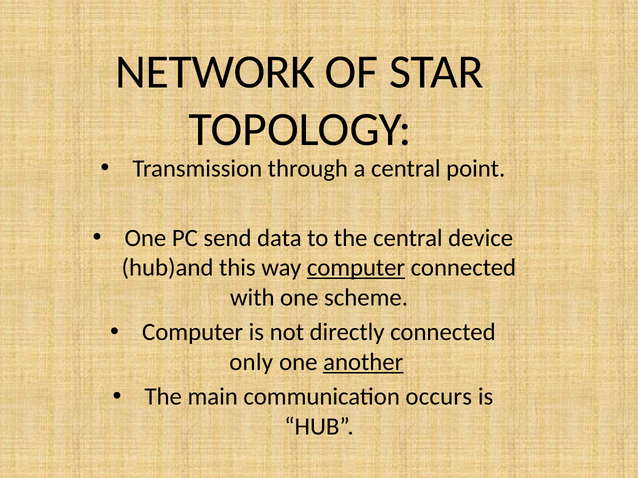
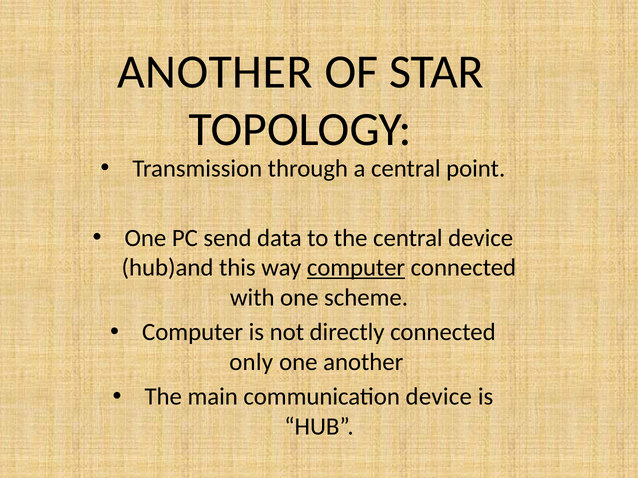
NETWORK: NETWORK -> ANOTHER (215, 72)
another underline: present -> none (363, 362)
communication occurs: occurs -> device (439, 397)
